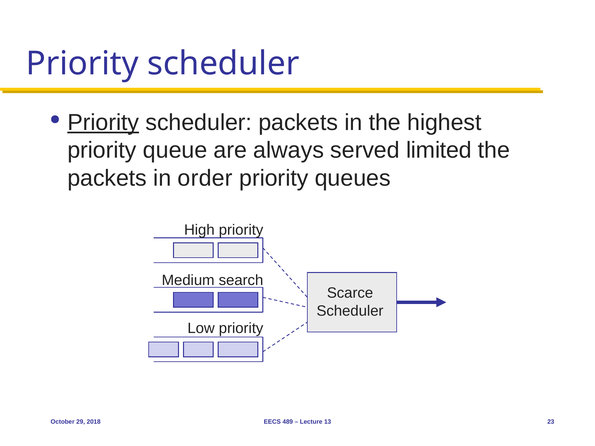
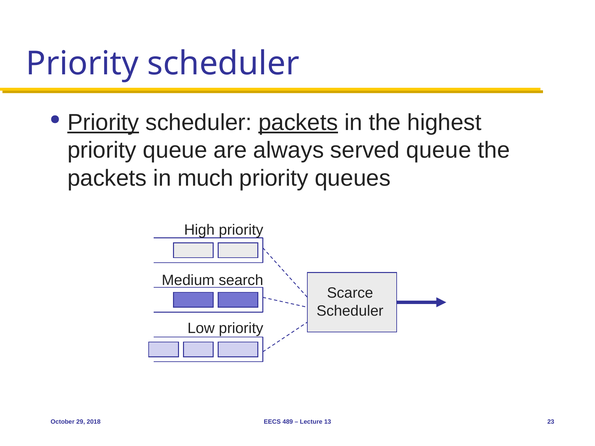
packets underline: none -> present (298, 123)
served limited: limited -> queue (439, 150)
order: order -> much (205, 178)
